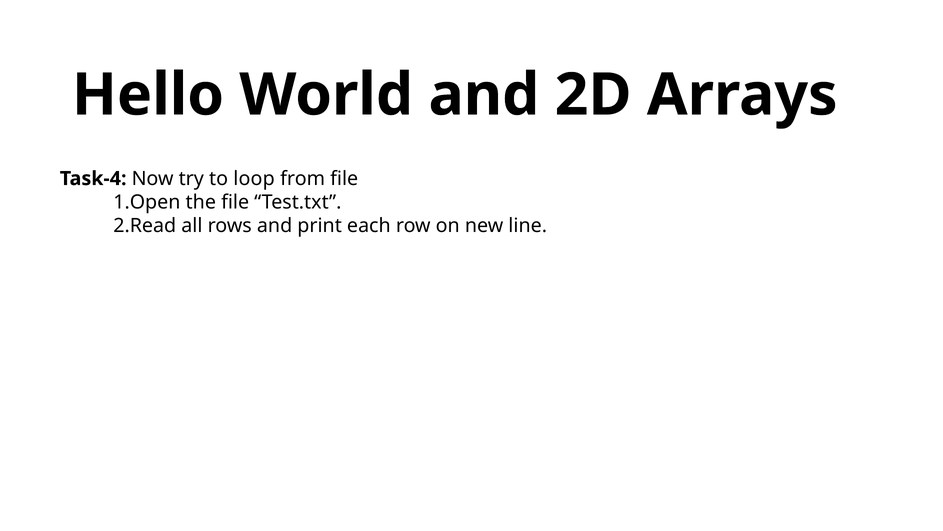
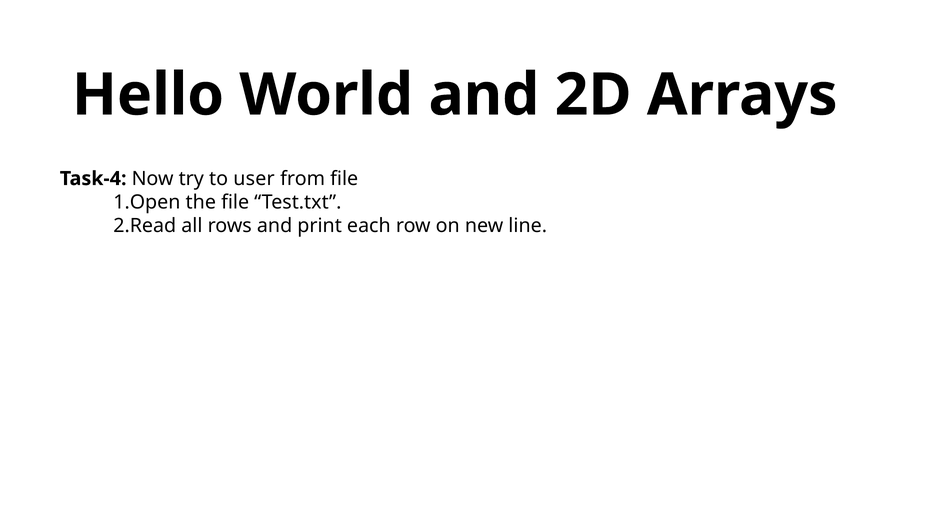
loop: loop -> user (254, 178)
